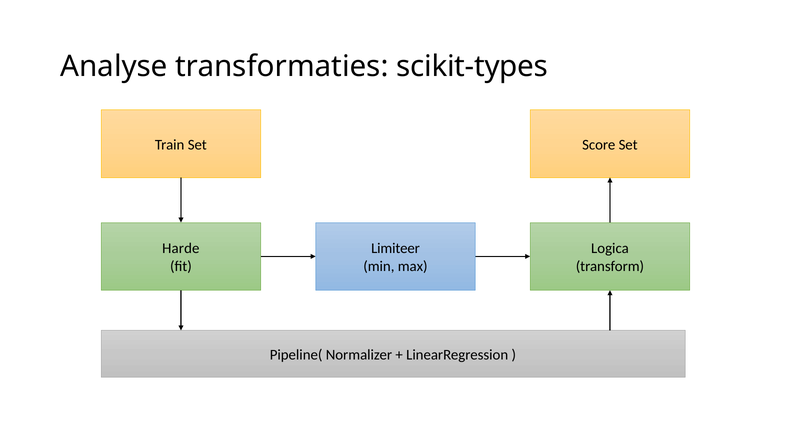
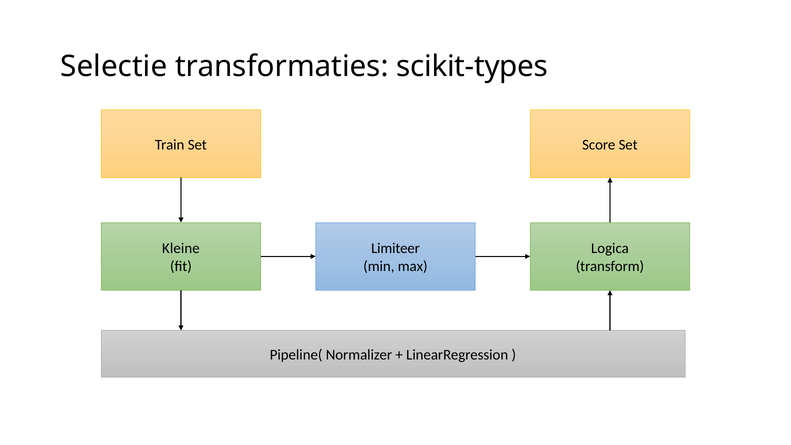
Analyse: Analyse -> Selectie (114, 66)
Harde: Harde -> Kleine (181, 248)
